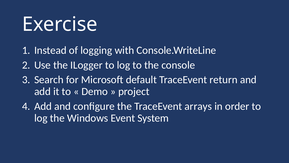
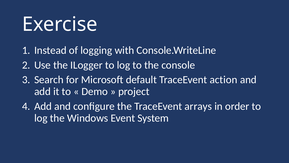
return: return -> action (224, 80)
